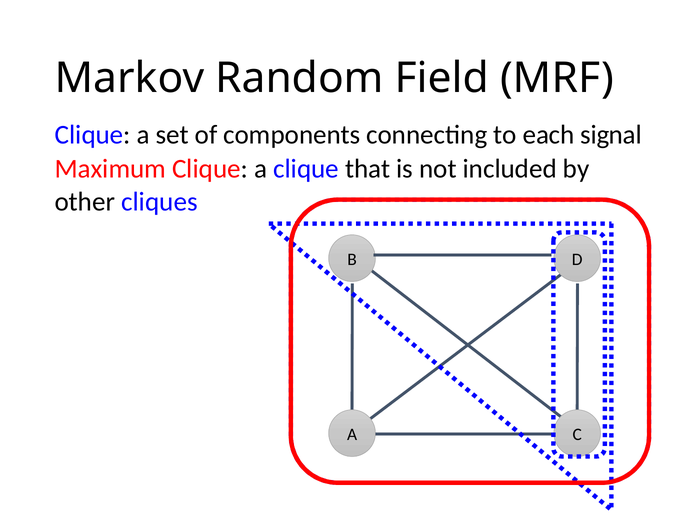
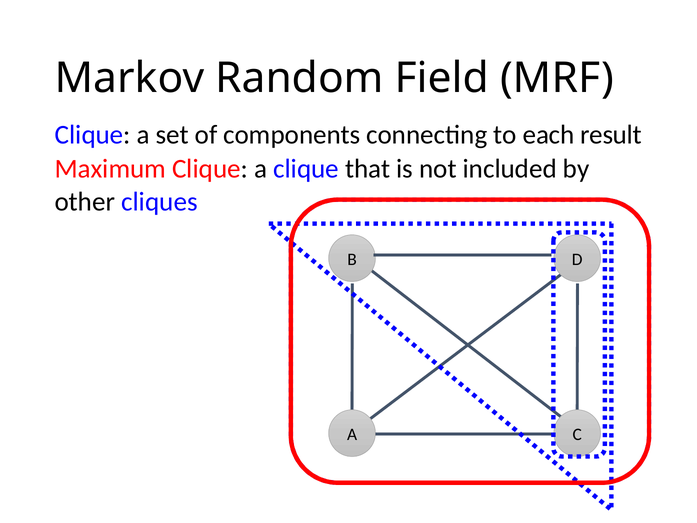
signal: signal -> result (611, 135)
